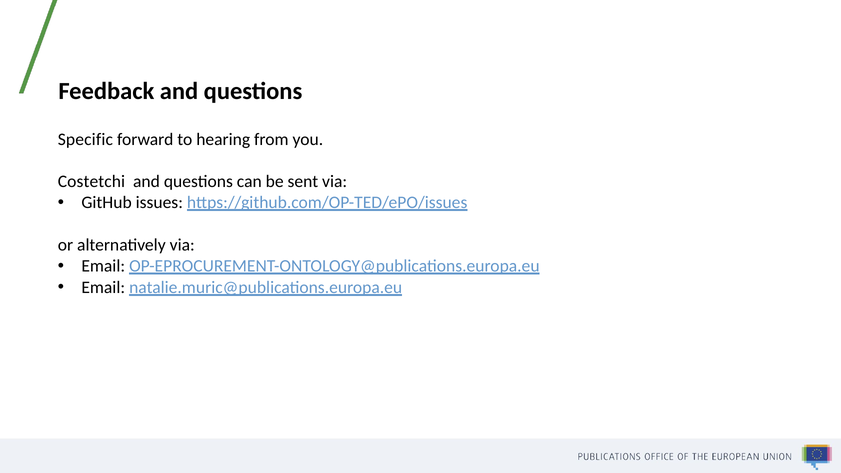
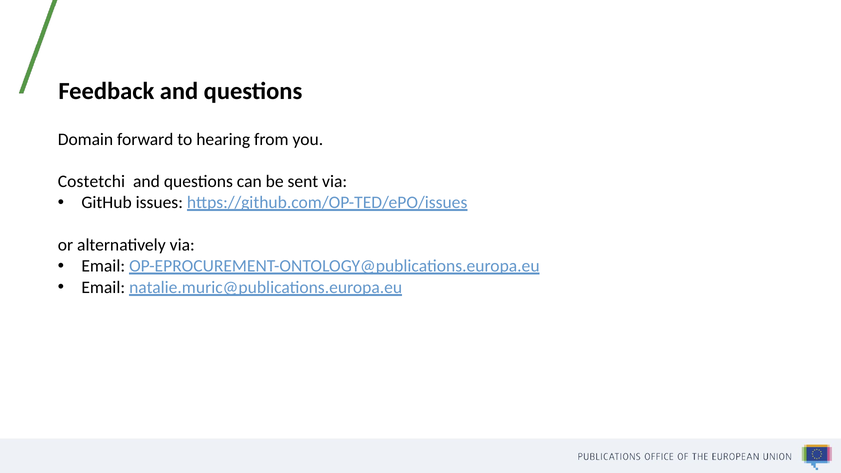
Specific: Specific -> Domain (85, 139)
